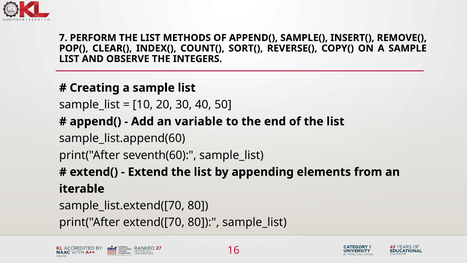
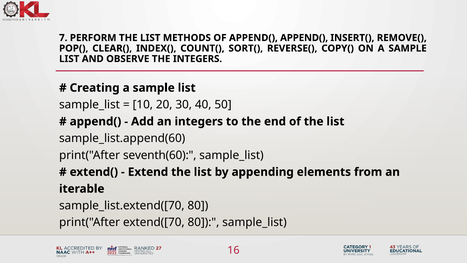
APPEND( SAMPLE(: SAMPLE( -> APPEND( (304, 38)
an variable: variable -> integers (199, 121)
